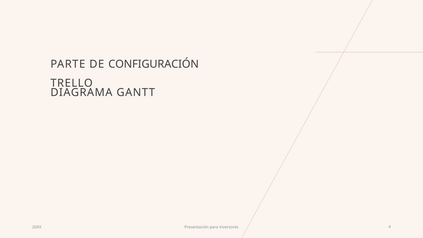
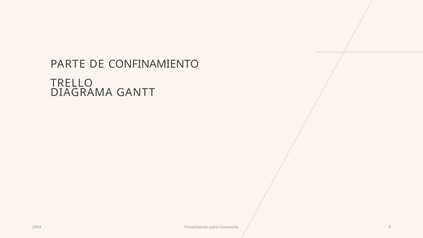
CONFIGURACIÓN: CONFIGURACIÓN -> CONFINAMIENTO (154, 64)
